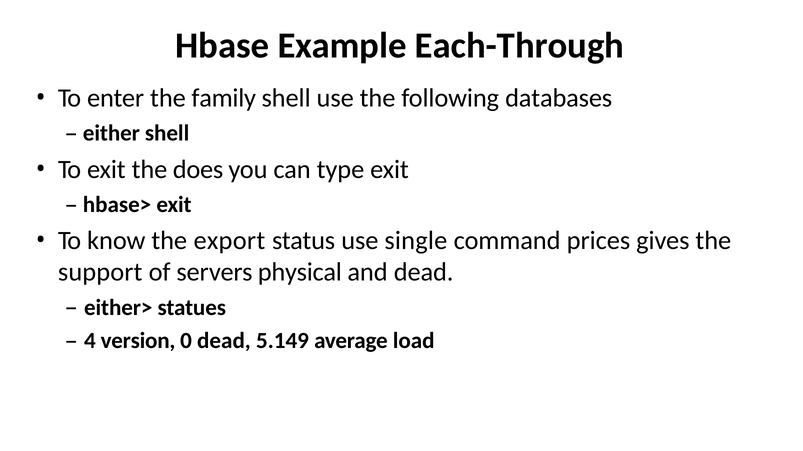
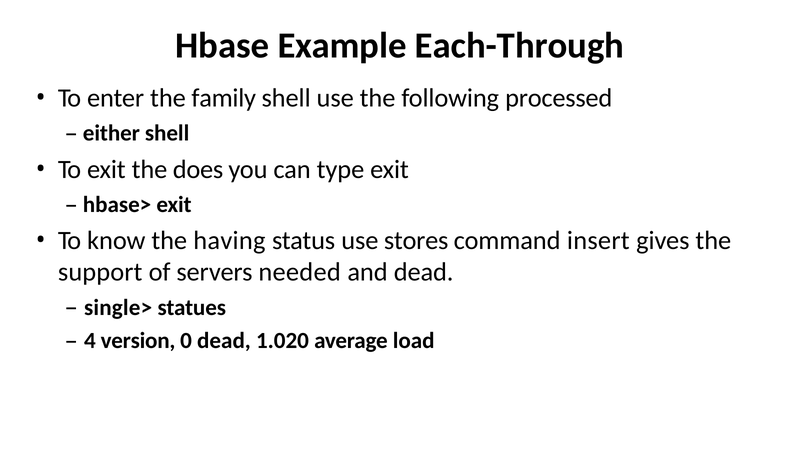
databases: databases -> processed (559, 98)
export: export -> having (229, 241)
single: single -> stores (416, 241)
prices: prices -> insert (598, 241)
physical: physical -> needed (300, 273)
either>: either> -> single> (118, 308)
5.149: 5.149 -> 1.020 (282, 341)
